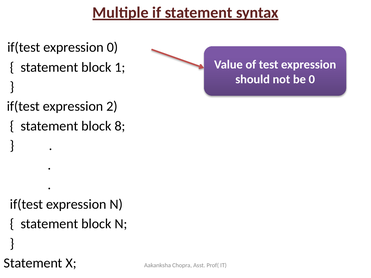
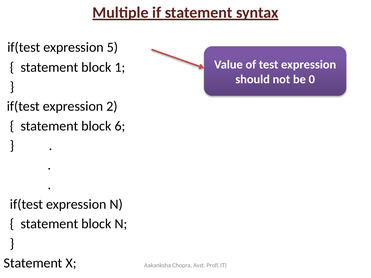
expression 0: 0 -> 5 (113, 47)
8: 8 -> 6 (120, 126)
